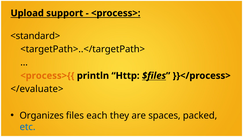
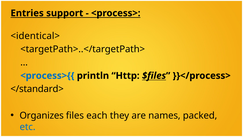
Upload: Upload -> Entries (27, 13)
<standard>: <standard> -> <identical> (35, 36)
<process>{{ colour: orange -> blue (47, 76)
</evaluate>: </evaluate> -> </standard> (37, 89)
spaces: spaces -> names (164, 115)
